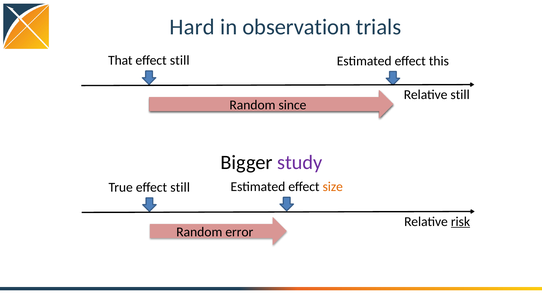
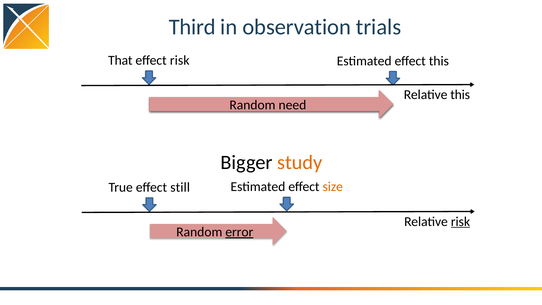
Hard: Hard -> Third (192, 27)
still: still -> risk (180, 60)
Relative still: still -> this (460, 95)
since: since -> need (292, 105)
study colour: purple -> orange (300, 163)
error underline: none -> present (239, 232)
